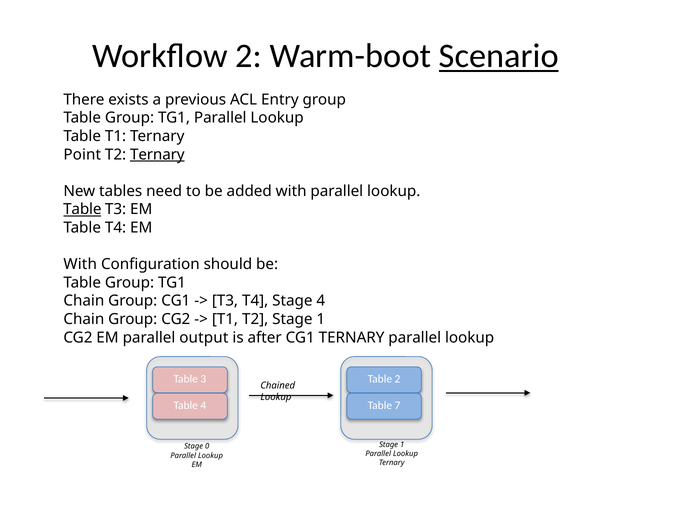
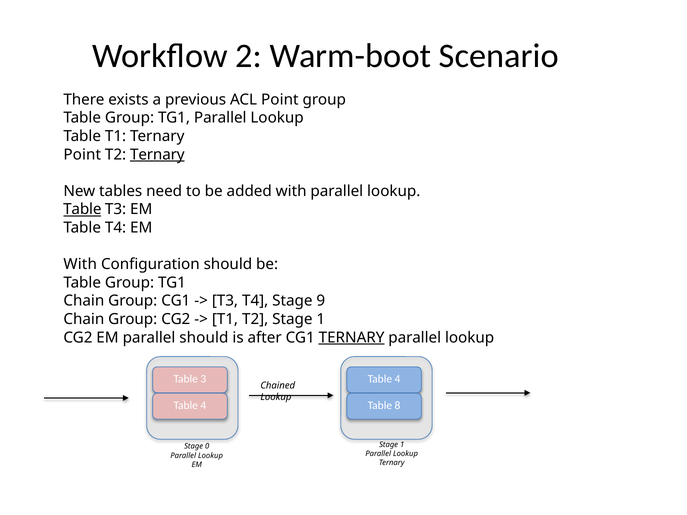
Scenario underline: present -> none (499, 56)
ACL Entry: Entry -> Point (280, 100)
Stage 4: 4 -> 9 (321, 301)
parallel output: output -> should (204, 338)
TERNARY underline: none -> present (352, 338)
2: 2 -> 4 (398, 379)
7: 7 -> 8 (398, 406)
